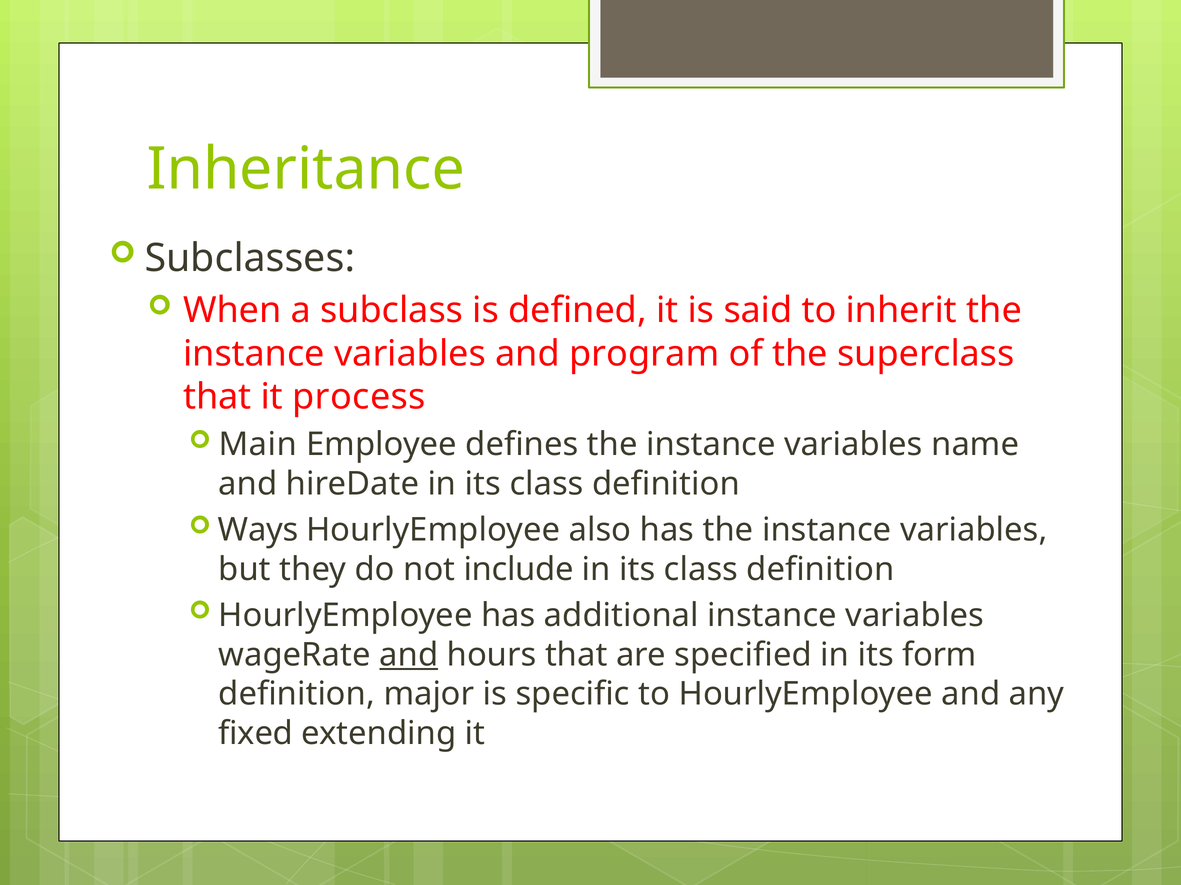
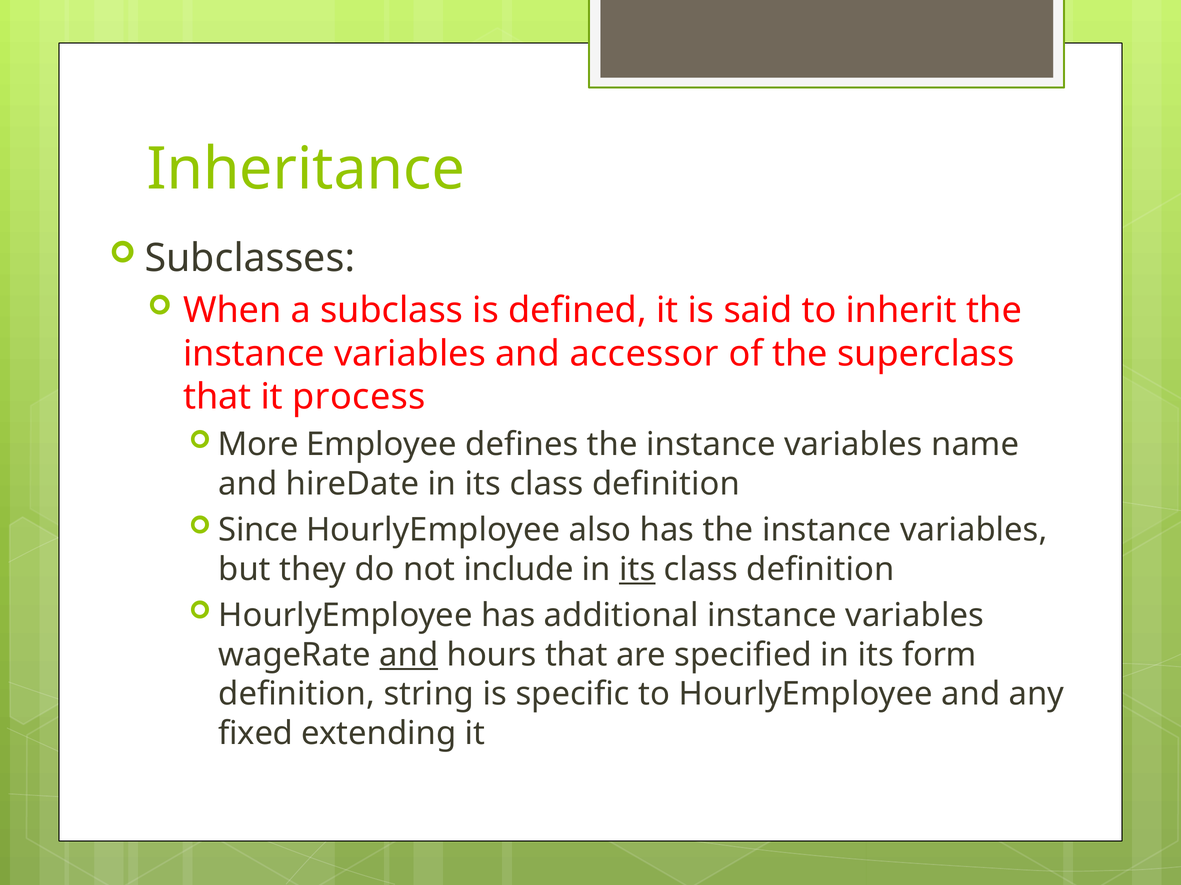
program: program -> accessor (644, 354)
Main: Main -> More (258, 445)
Ways: Ways -> Since (258, 530)
its underline: none -> present (637, 570)
major: major -> string (429, 695)
